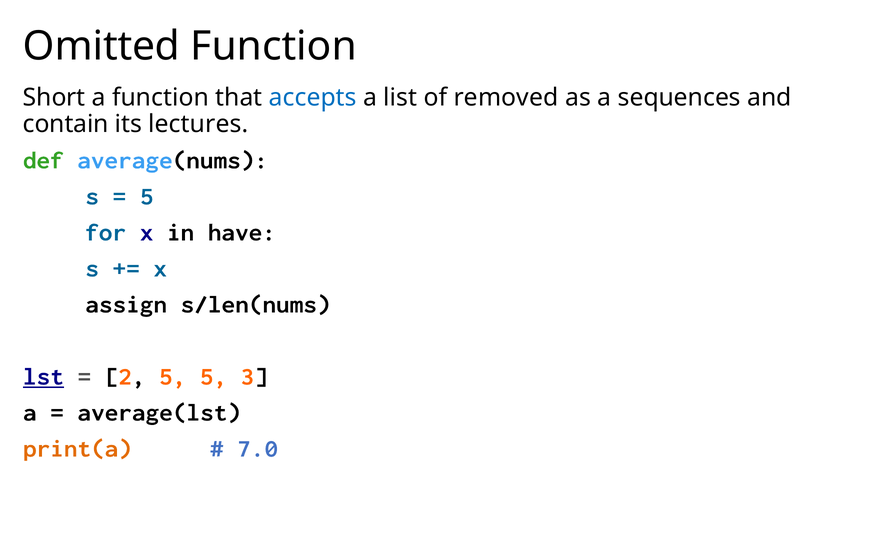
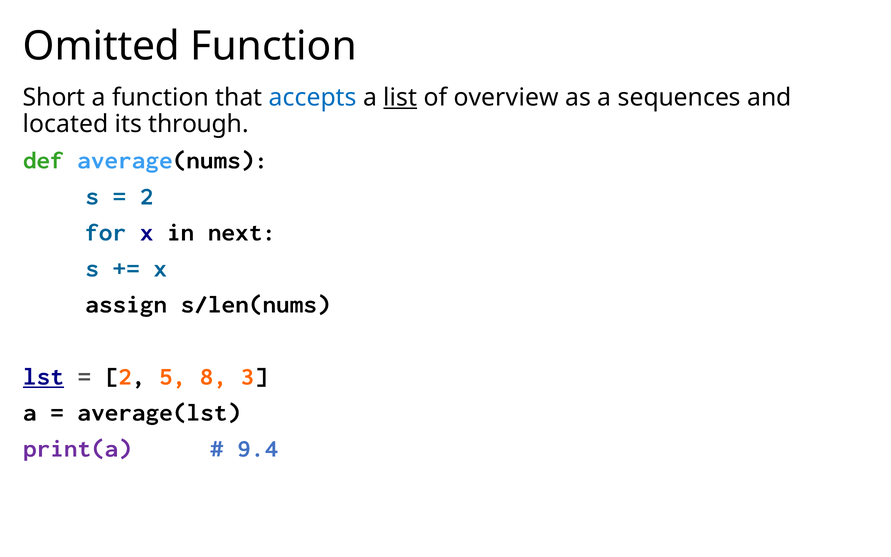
list underline: none -> present (400, 97)
removed: removed -> overview (506, 97)
contain: contain -> located (66, 124)
lectures: lectures -> through (199, 124)
5: 5 -> 2 (147, 196)
have: have -> next (242, 232)
5 5: 5 -> 8 (213, 376)
print(a colour: orange -> purple (77, 448)
7.0: 7.0 -> 9.4 (258, 448)
